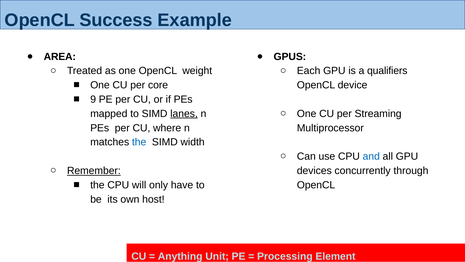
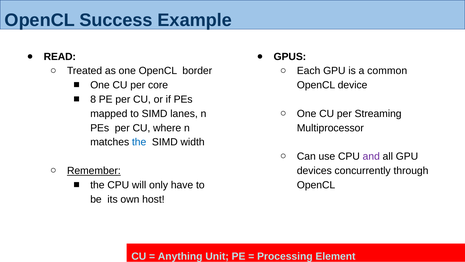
AREA: AREA -> READ (60, 57)
weight: weight -> border (197, 71)
qualifiers: qualifiers -> common (387, 71)
9: 9 -> 8 (93, 99)
lanes underline: present -> none (184, 114)
and colour: blue -> purple (371, 156)
